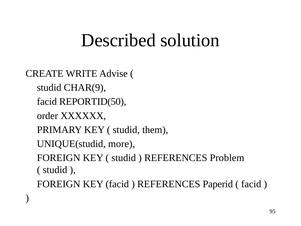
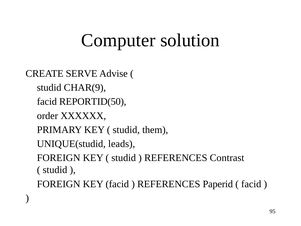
Described: Described -> Computer (118, 40)
WRITE: WRITE -> SERVE (82, 73)
more: more -> leads (122, 144)
Problem: Problem -> Contrast (227, 158)
